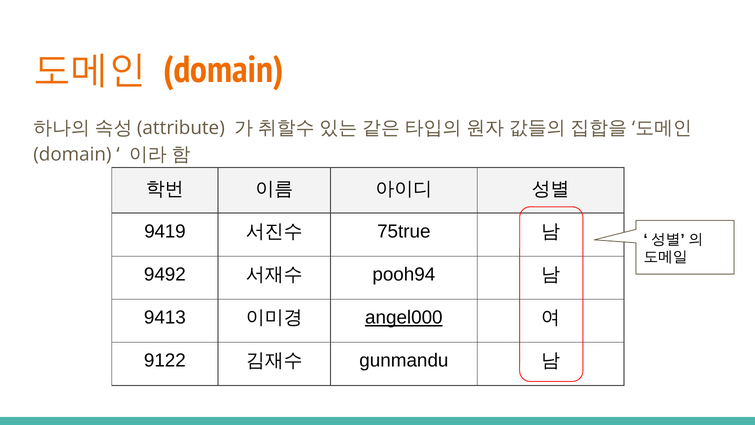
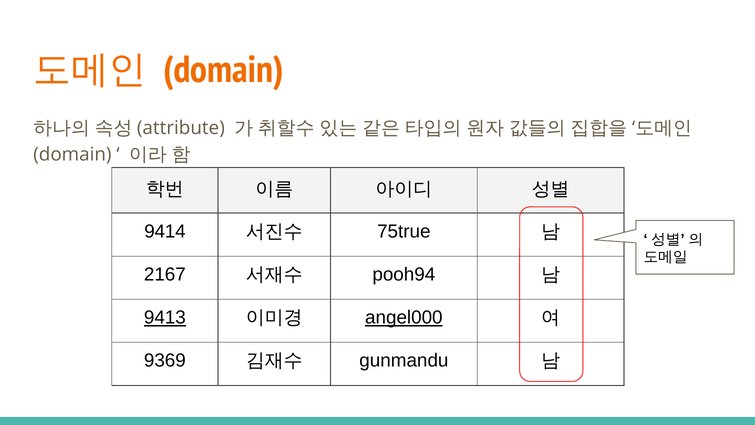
9419: 9419 -> 9414 (165, 231)
9492: 9492 -> 2167 (165, 274)
9413 underline: none -> present (165, 317)
9122: 9122 -> 9369 (165, 361)
